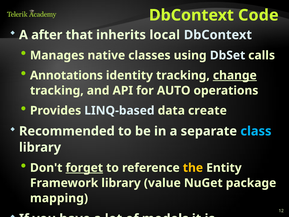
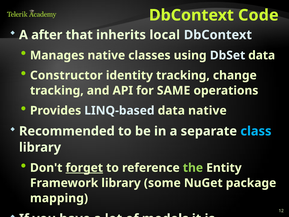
DbSet calls: calls -> data (262, 55)
Annotations: Annotations -> Constructor (66, 75)
change underline: present -> none (235, 75)
AUTO: AUTO -> SAME (174, 90)
data create: create -> native (207, 110)
the colour: yellow -> light green (193, 168)
value: value -> some (162, 183)
